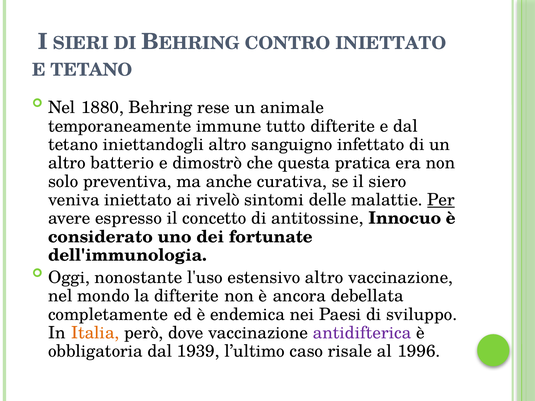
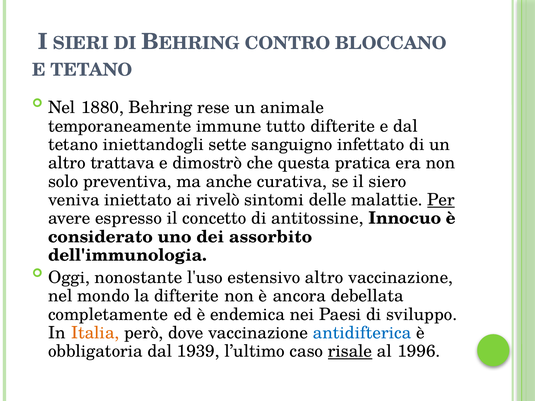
CONTRO INIETTATO: INIETTATO -> BLOCCANO (391, 43)
iniettandogli altro: altro -> sette (228, 145)
batterio: batterio -> trattava (123, 163)
fortunate: fortunate -> assorbito (271, 237)
antidifterica colour: purple -> blue (362, 333)
risale underline: none -> present (350, 352)
